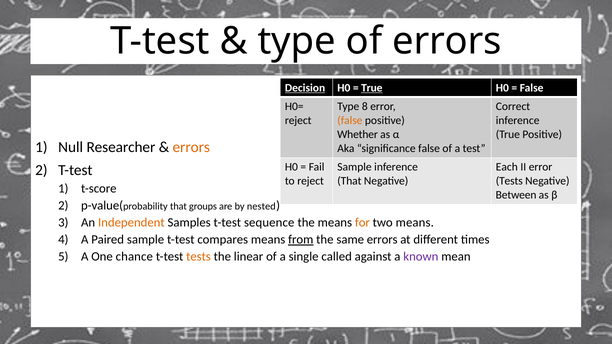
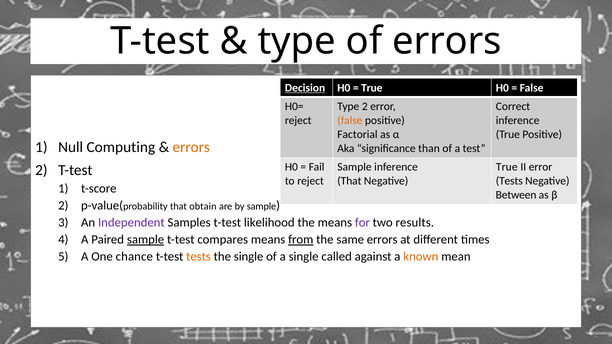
True underline: present -> none (372, 88)
Type 8: 8 -> 2 (365, 107)
Whether: Whether -> Factorial (357, 135)
Researcher: Researcher -> Computing (121, 147)
significance false: false -> than (429, 149)
Each: Each -> True (507, 167)
groups: groups -> obtain (203, 207)
by nested: nested -> sample (261, 207)
Independent colour: orange -> purple (131, 223)
sequence: sequence -> likelihood (269, 223)
for colour: orange -> purple (362, 223)
two means: means -> results (415, 223)
sample underline: none -> present (146, 240)
the linear: linear -> single (249, 257)
known colour: purple -> orange (421, 257)
